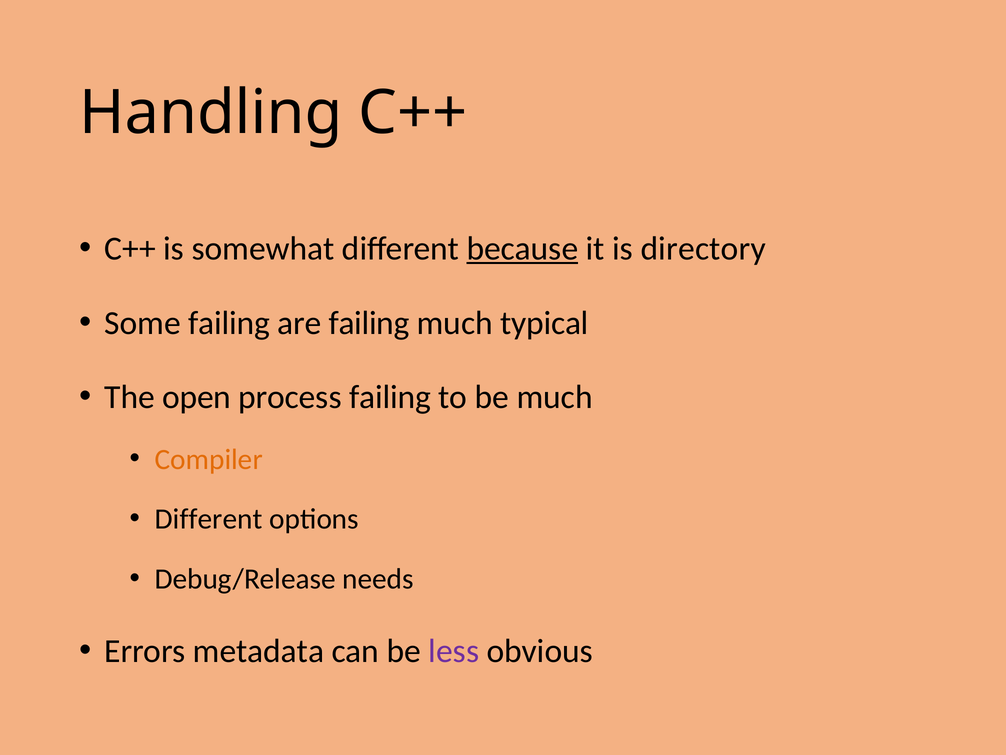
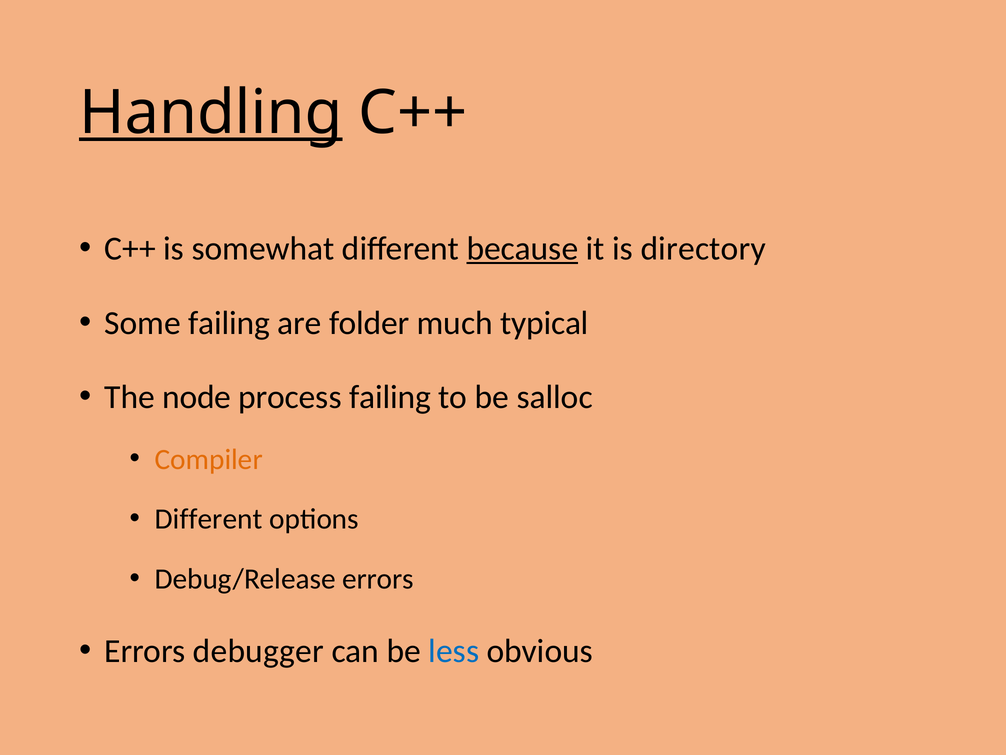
Handling underline: none -> present (211, 113)
are failing: failing -> folder (369, 323)
open: open -> node (197, 397)
be much: much -> salloc (555, 397)
Debug/Release needs: needs -> errors (378, 579)
metadata: metadata -> debugger (258, 651)
less colour: purple -> blue (454, 651)
